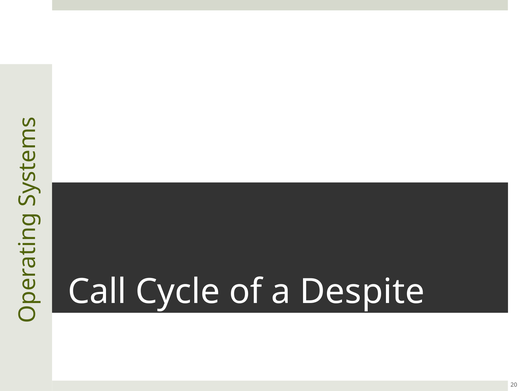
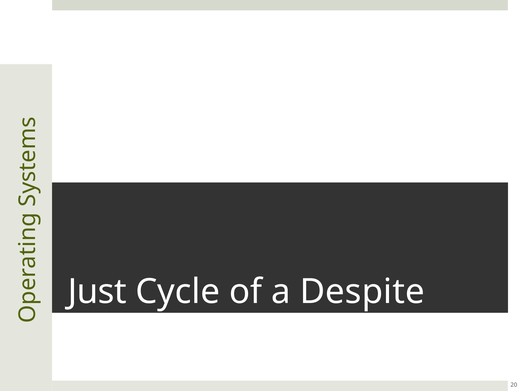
Call: Call -> Just (97, 292)
